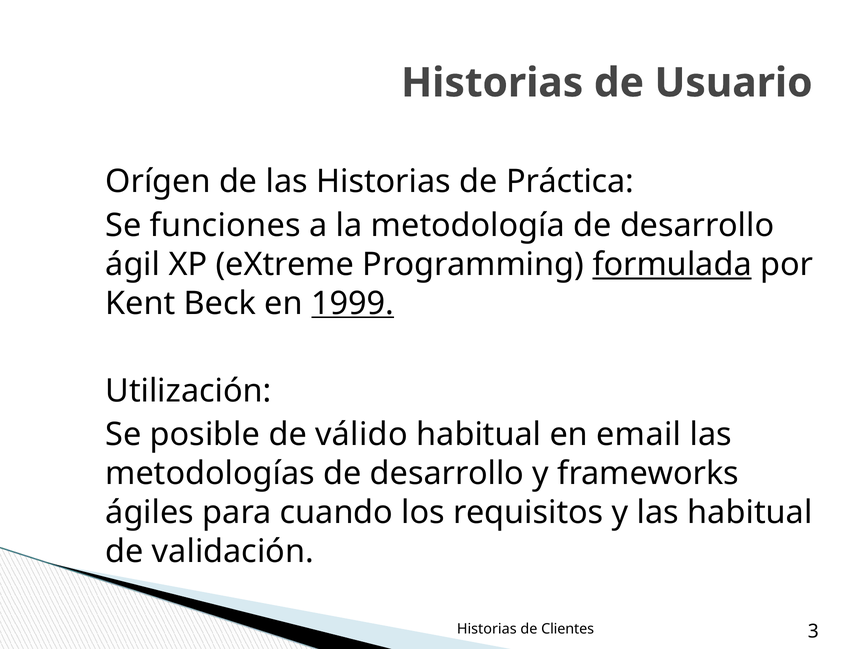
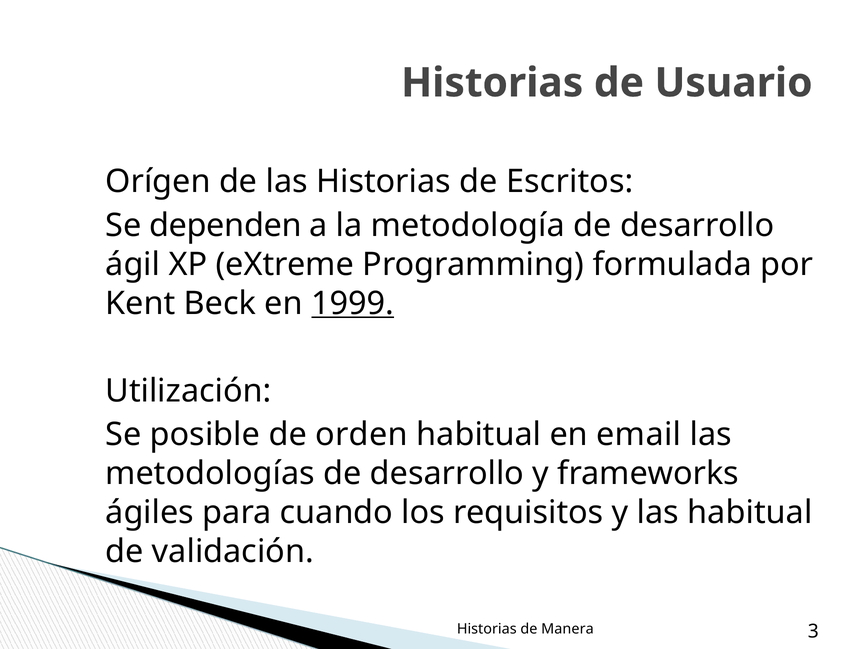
Práctica: Práctica -> Escritos (570, 181)
funciones: funciones -> dependen (226, 225)
formulada underline: present -> none (672, 264)
válido: válido -> orden (361, 434)
Clientes: Clientes -> Manera (567, 629)
